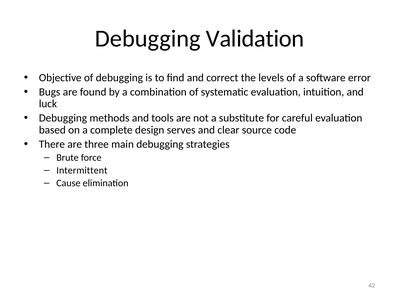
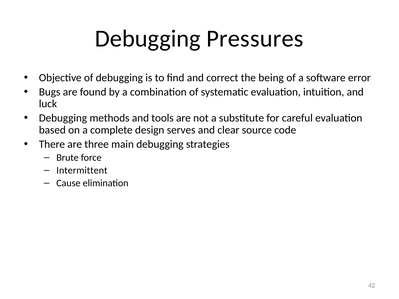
Validation: Validation -> Pressures (255, 39)
levels: levels -> being (271, 78)
